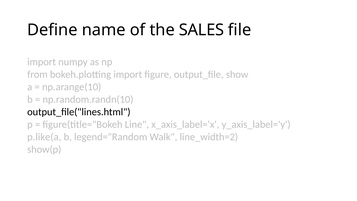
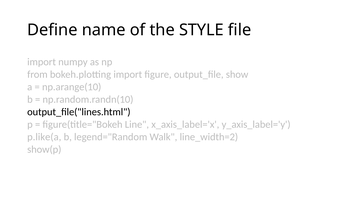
SALES: SALES -> STYLE (201, 30)
